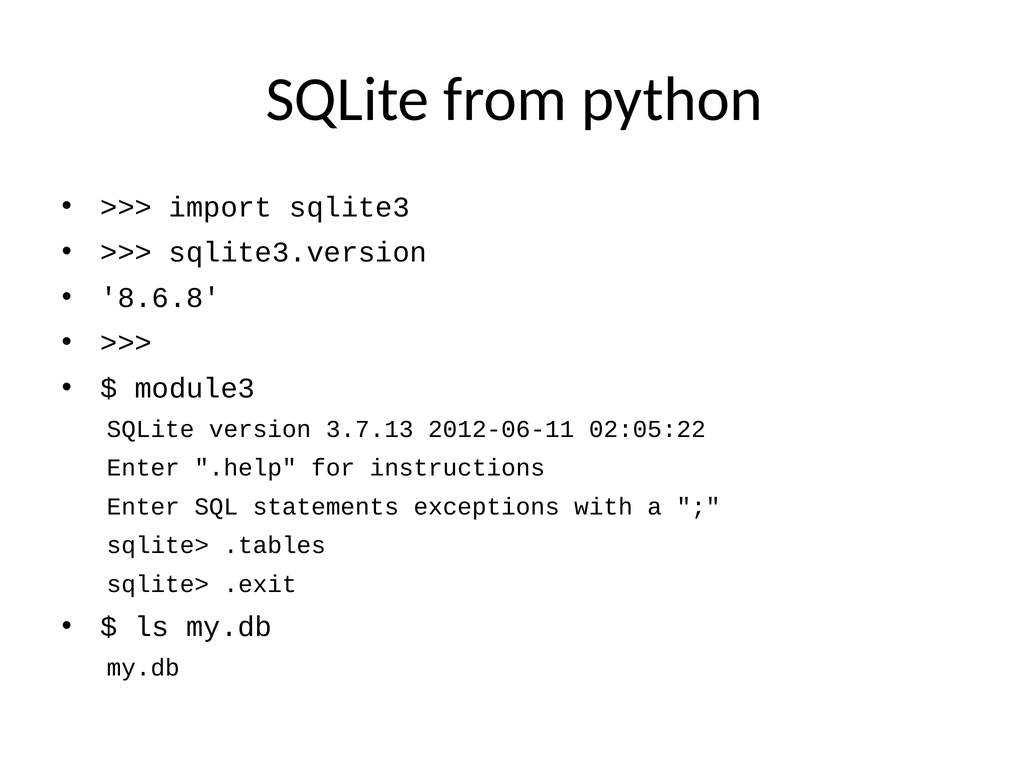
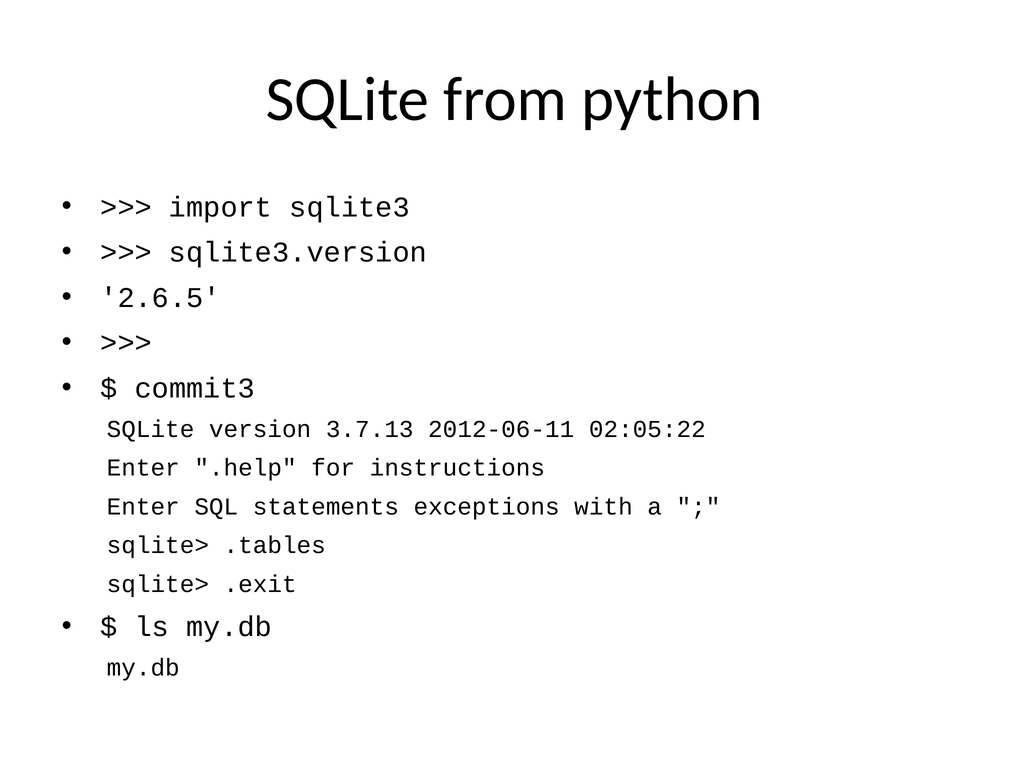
8.6.8: 8.6.8 -> 2.6.5 (160, 298)
module3: module3 -> commit3 (195, 388)
